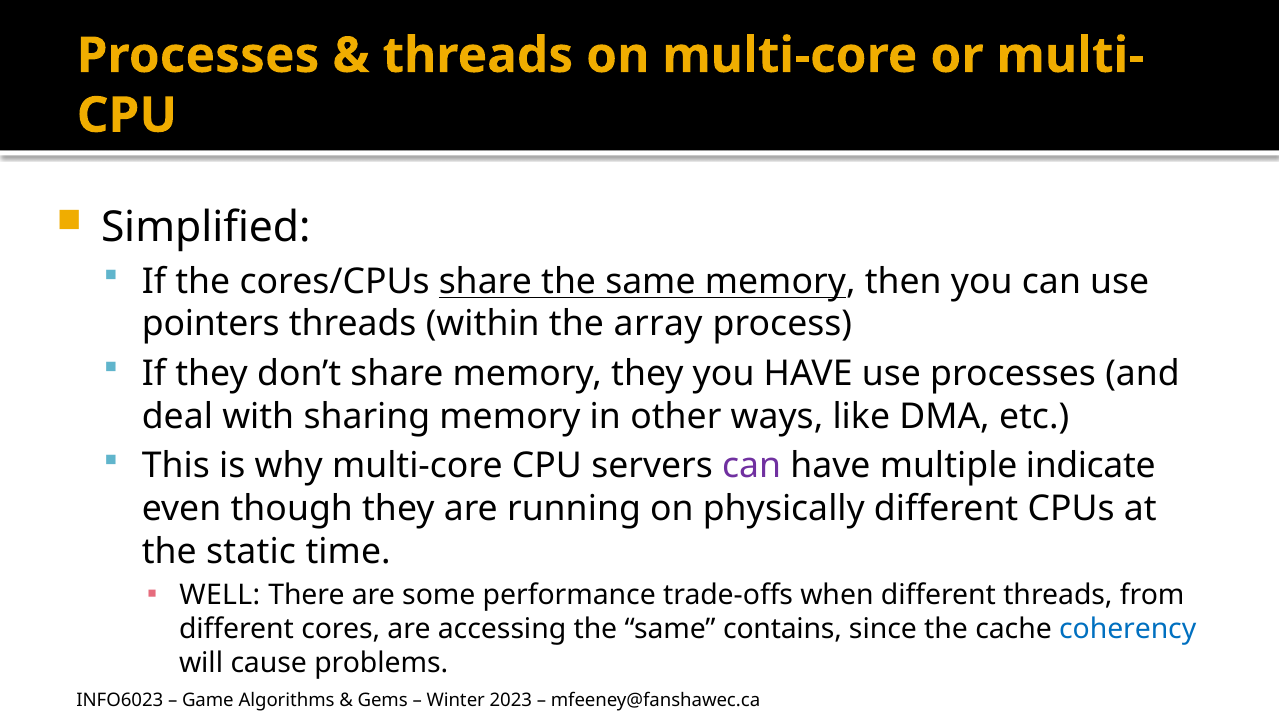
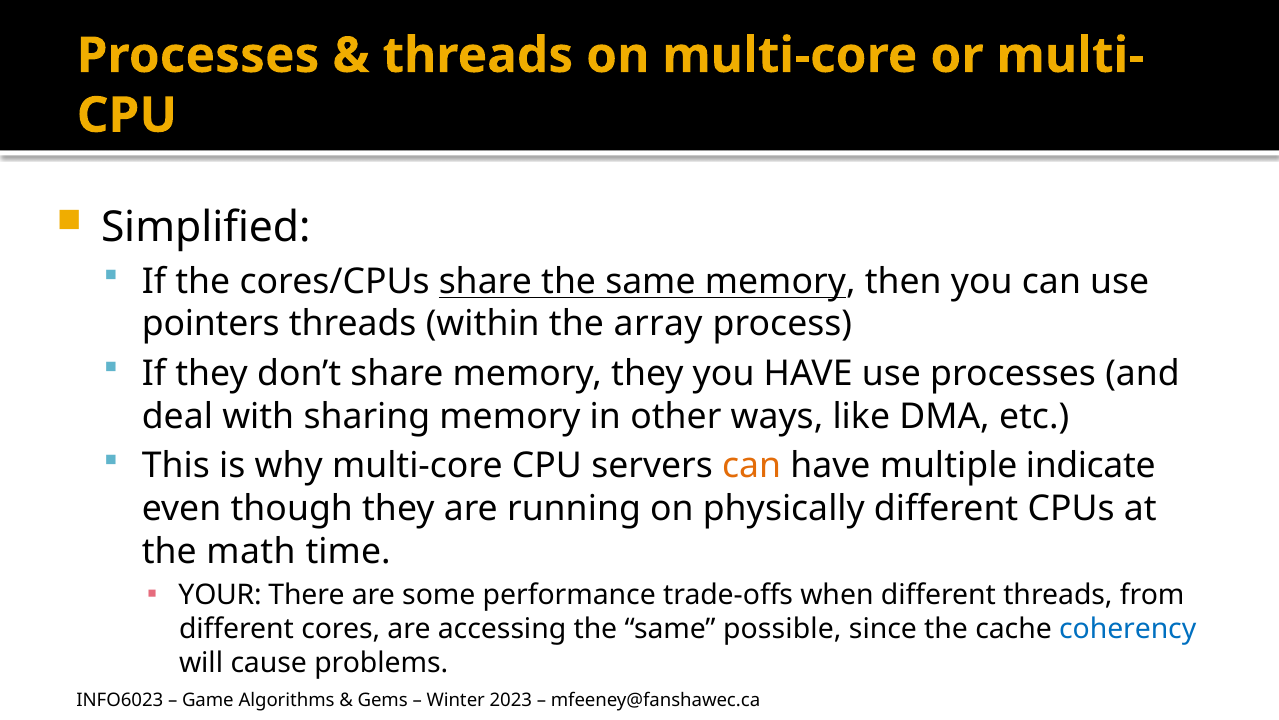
can colour: purple -> orange (752, 466)
static: static -> math (251, 551)
WELL: WELL -> YOUR (220, 595)
contains: contains -> possible (782, 629)
